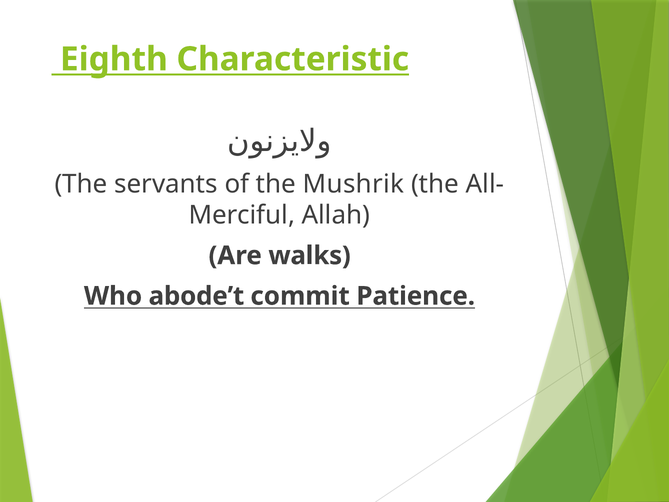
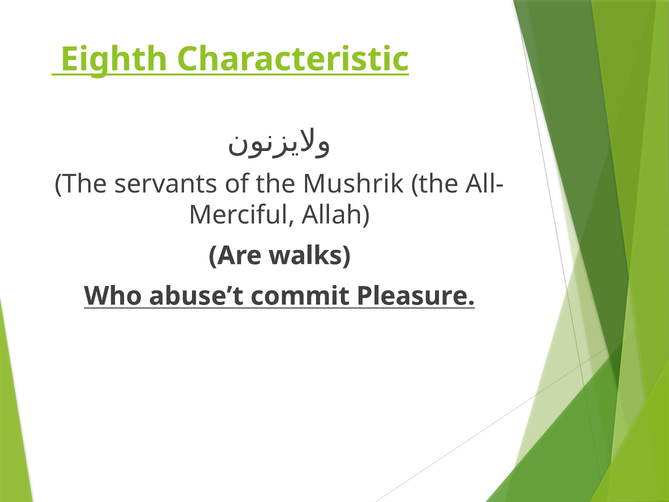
abode’t: abode’t -> abuse’t (196, 296)
Patience: Patience -> Pleasure (416, 296)
